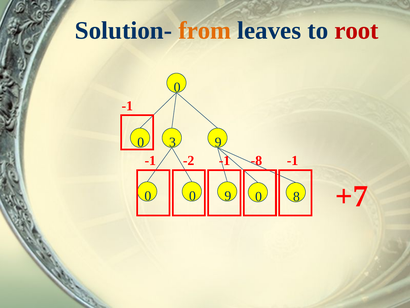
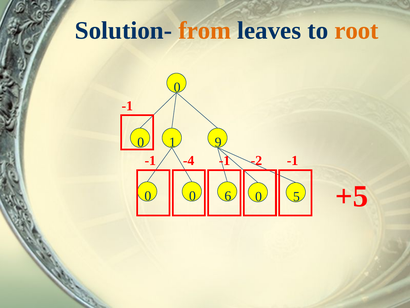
root colour: red -> orange (357, 30)
3: 3 -> 1 (172, 142)
-2: -2 -> -4 (189, 160)
-8: -8 -> -2 (256, 160)
+7: +7 -> +5 (352, 196)
0 9: 9 -> 6 (228, 196)
8: 8 -> 5 (296, 196)
